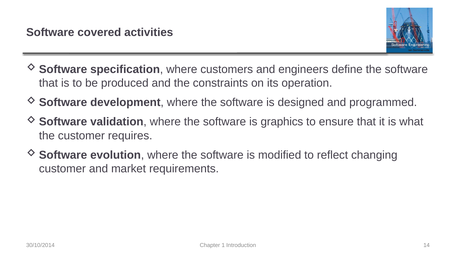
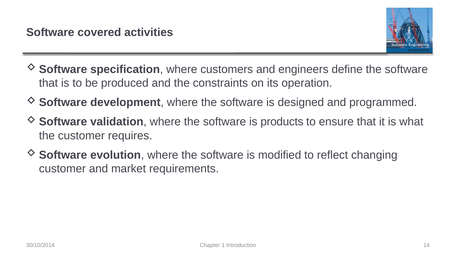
graphics: graphics -> products (282, 122)
